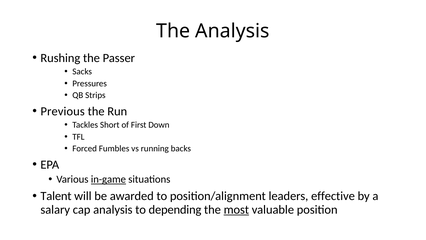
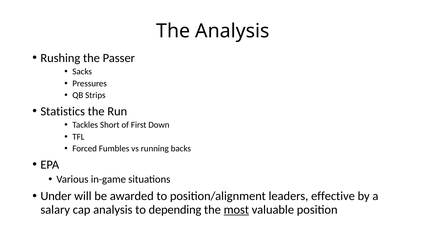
Previous: Previous -> Statistics (63, 111)
in-game underline: present -> none (108, 179)
Talent: Talent -> Under (56, 196)
